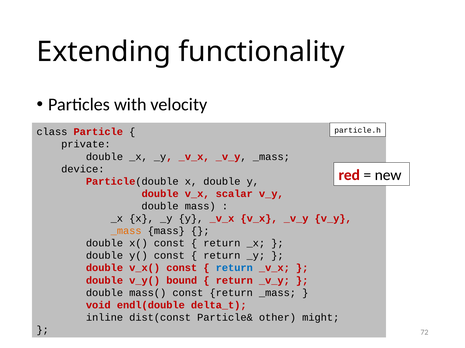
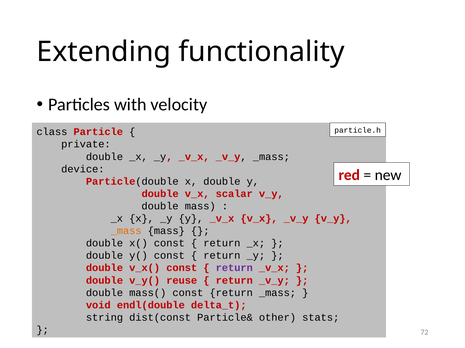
return colour: blue -> purple (234, 269)
bound: bound -> reuse (182, 281)
inline: inline -> string (105, 318)
might: might -> stats (321, 318)
